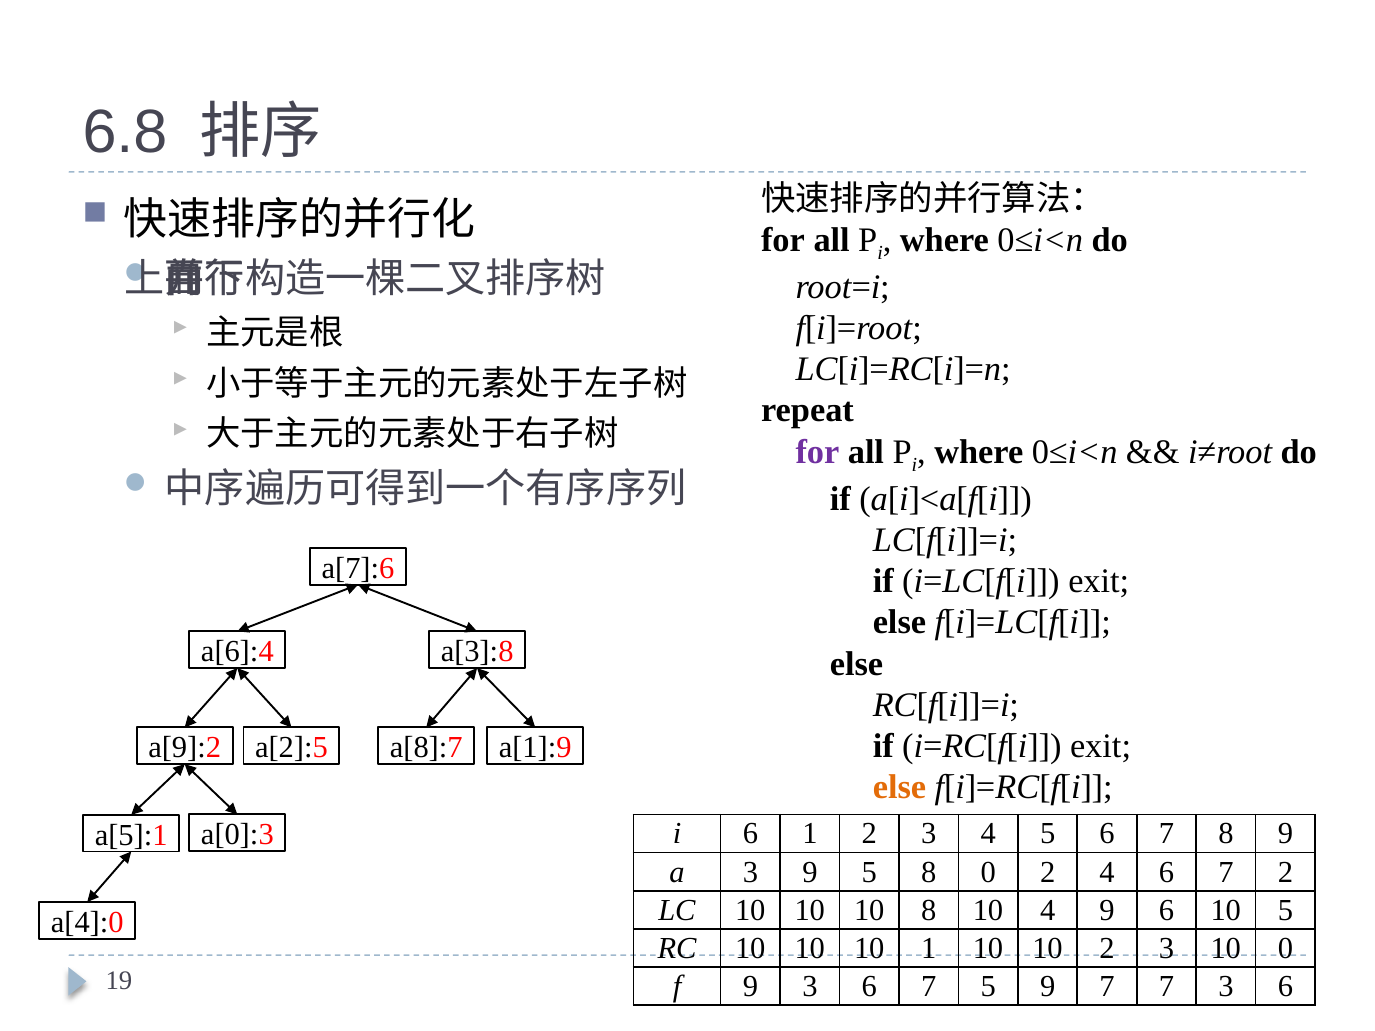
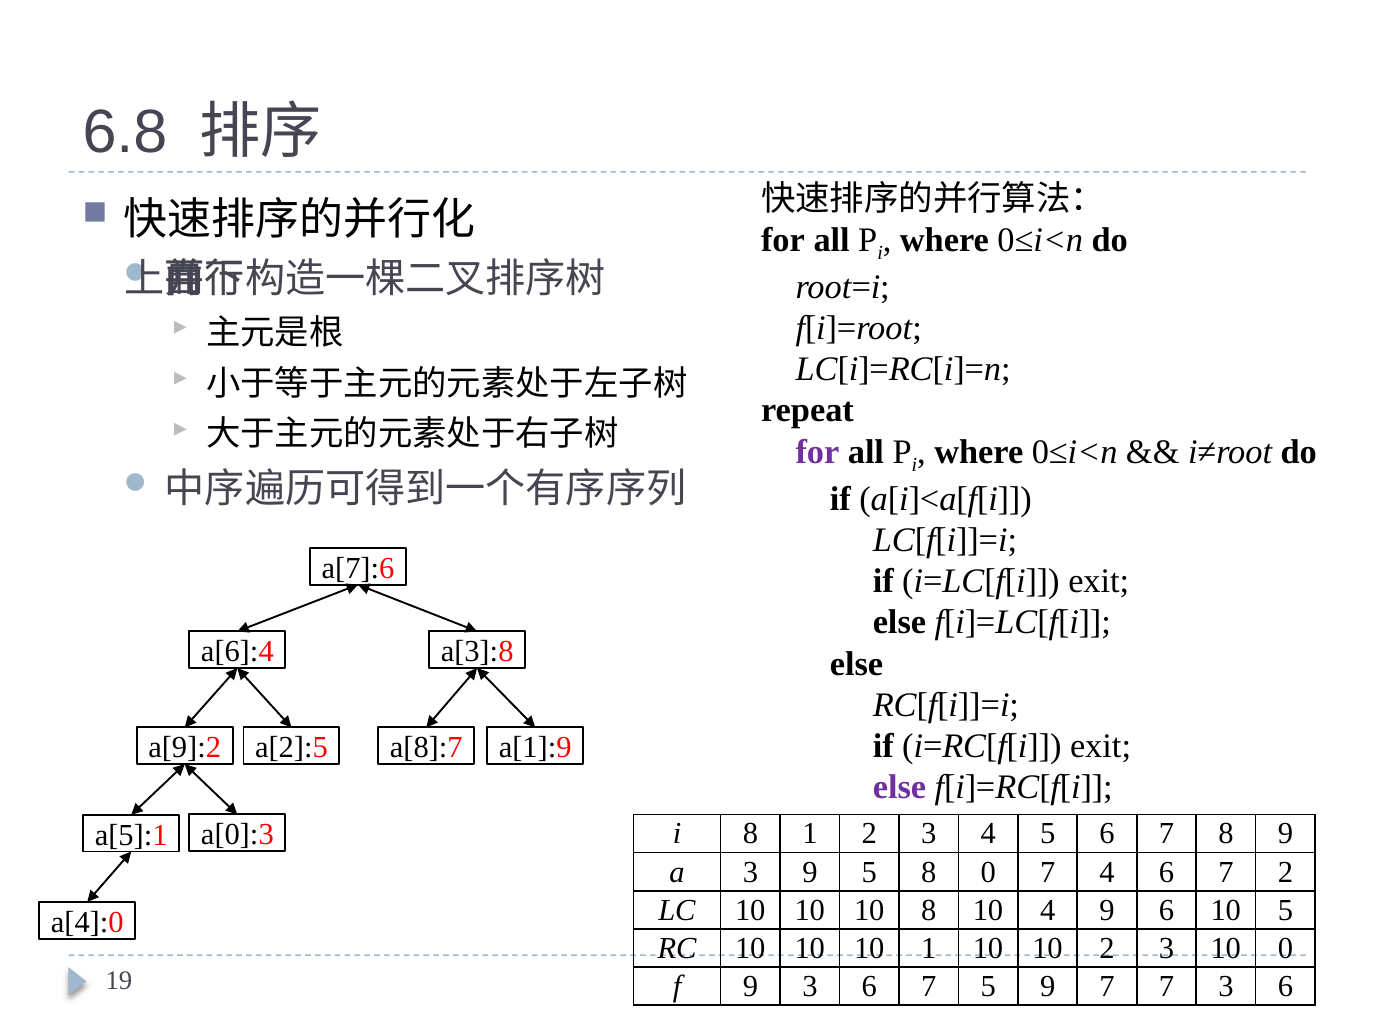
else colour: orange -> purple (899, 788)
i 6: 6 -> 8 (750, 834)
0 2: 2 -> 7 (1048, 872)
